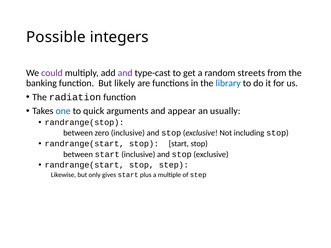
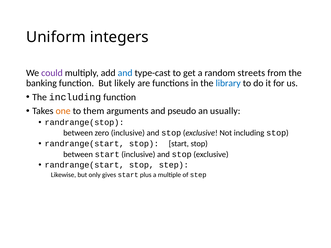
Possible: Possible -> Uniform (56, 37)
and colour: purple -> blue (125, 73)
The radiation: radiation -> including (75, 97)
one colour: blue -> orange (63, 111)
quick: quick -> them (94, 111)
appear: appear -> pseudo (182, 111)
